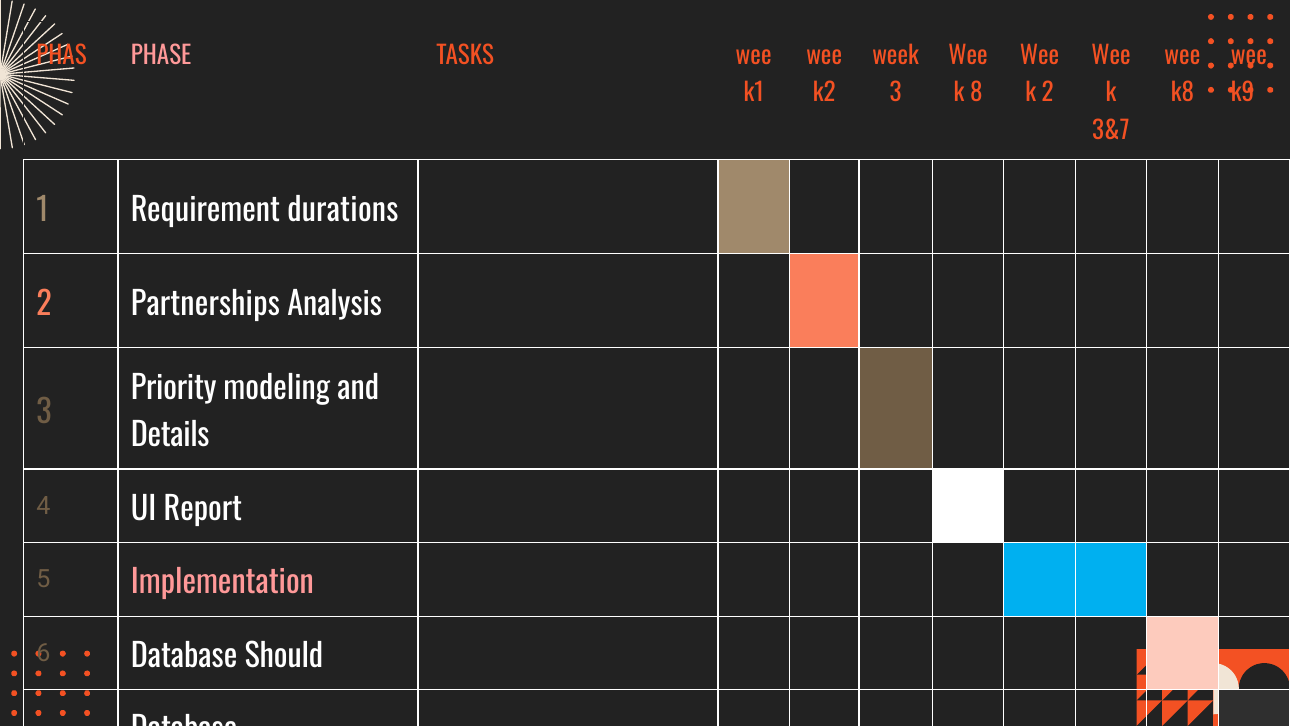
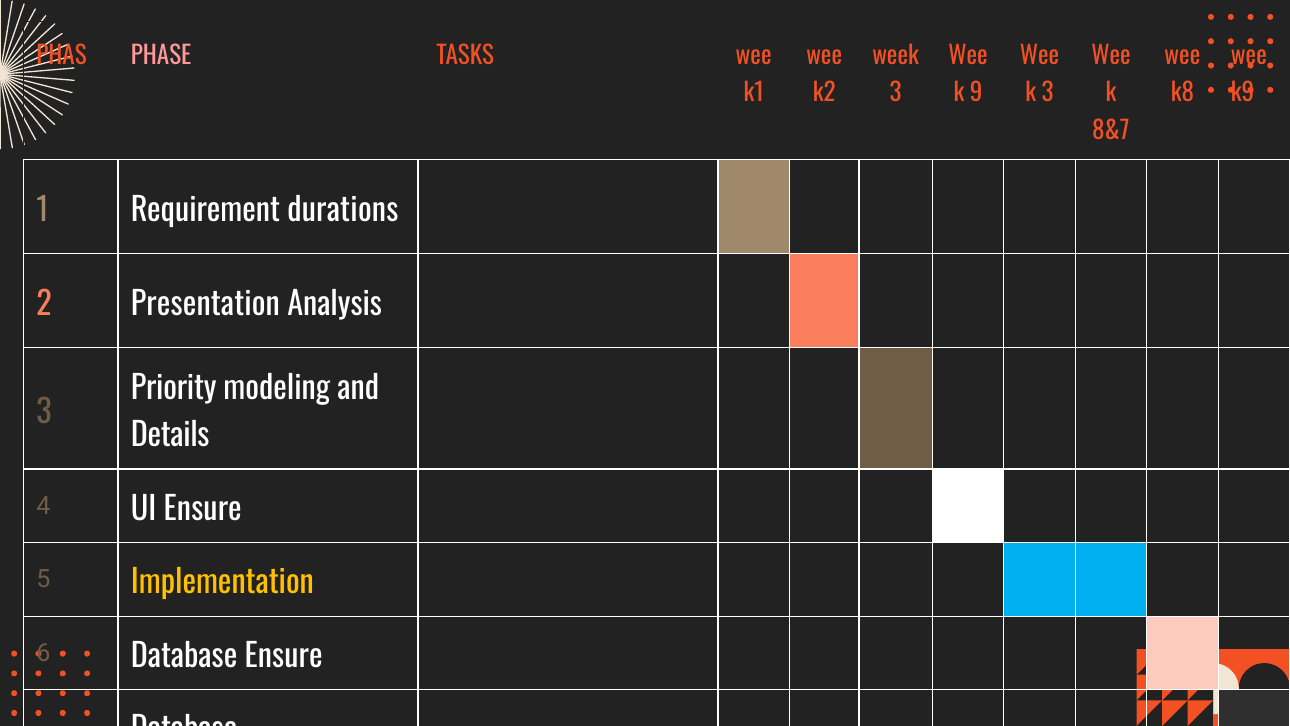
8: 8 -> 9 (976, 94)
2: 2 -> 3 (1048, 94)
3&7: 3&7 -> 8&7 (1111, 131)
2 Partnerships: Partnerships -> Presentation (205, 305)
UI Report: Report -> Ensure (203, 510)
Implementation colour: pink -> yellow (222, 583)
Database Should: Should -> Ensure (284, 657)
